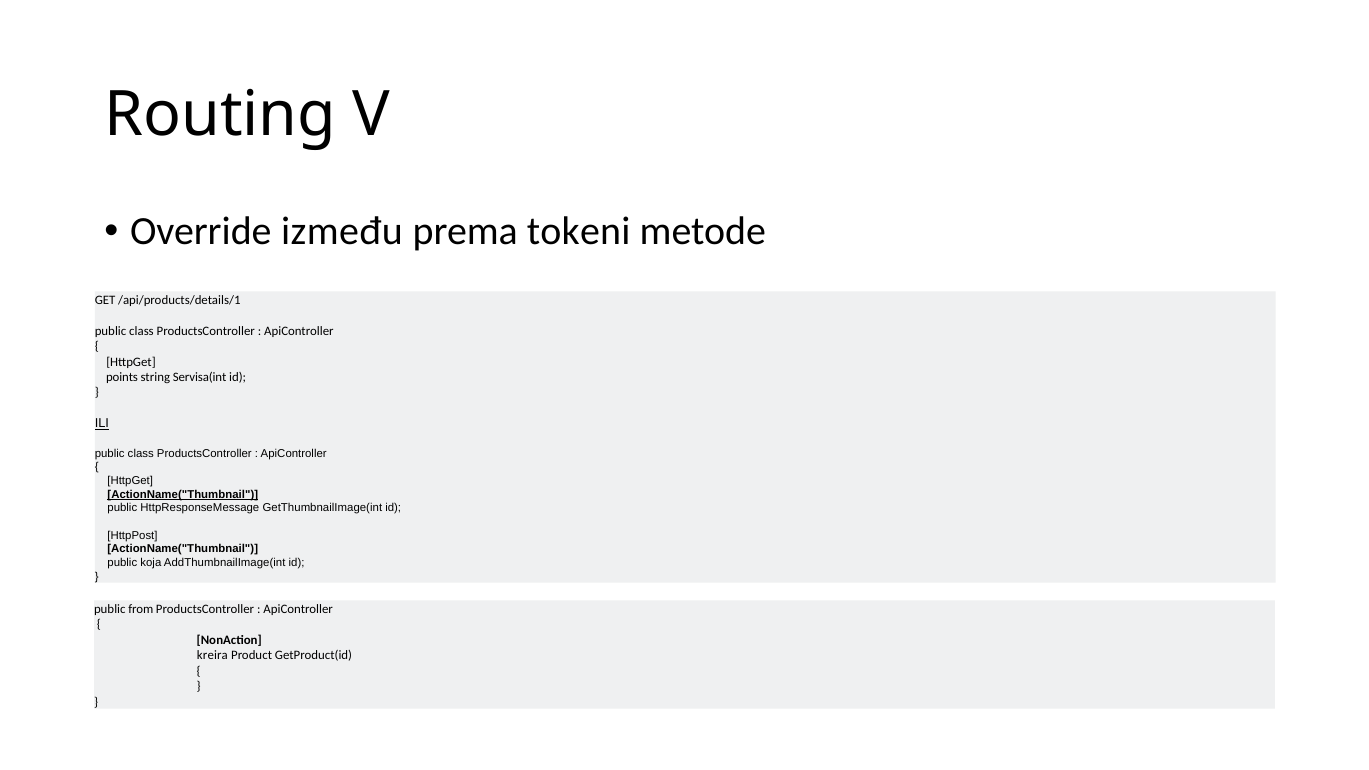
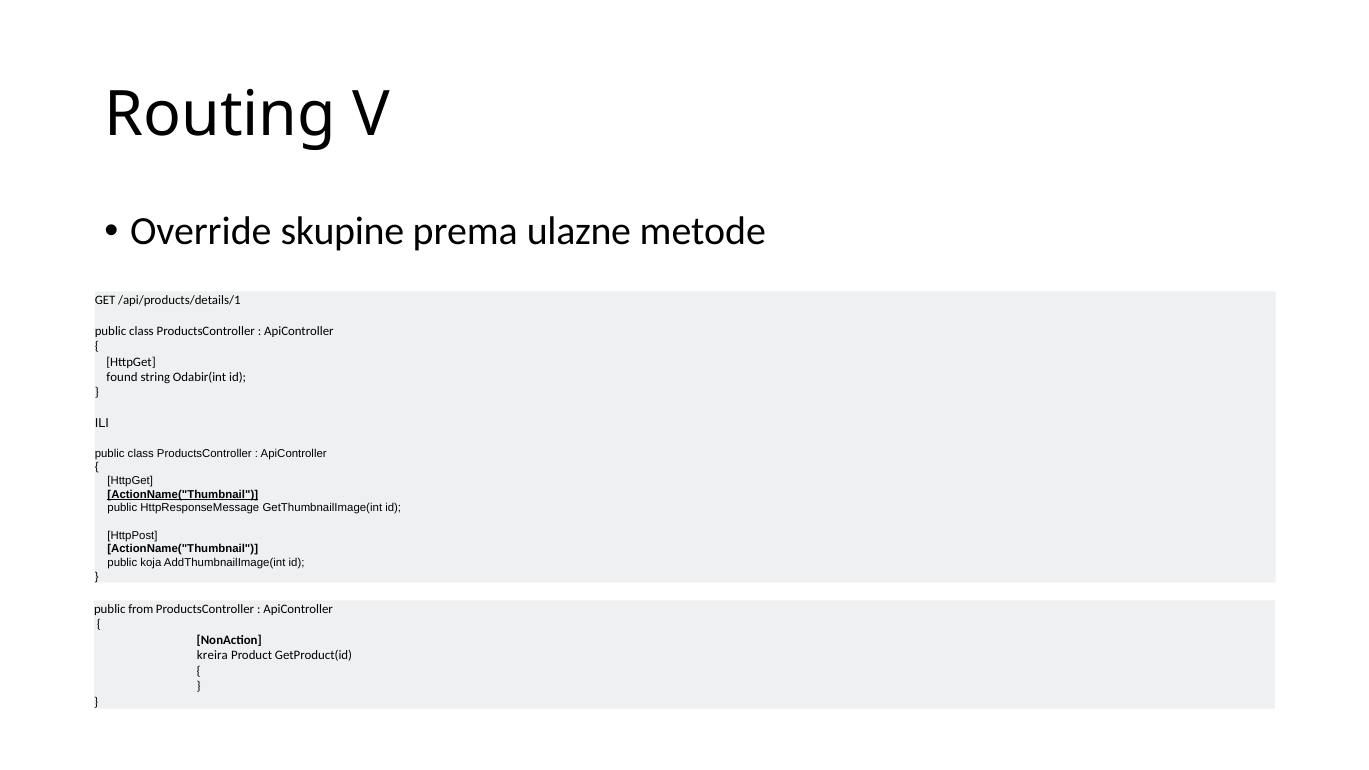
između: između -> skupine (342, 231)
tokeni: tokeni -> ulazne (579, 231)
points: points -> found (122, 377)
Servisa(int: Servisa(int -> Odabir(int (200, 377)
ILI underline: present -> none (102, 424)
